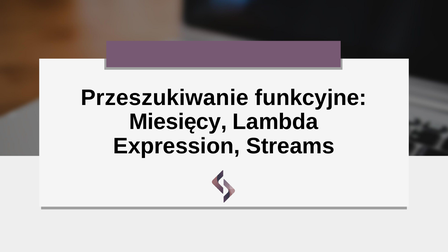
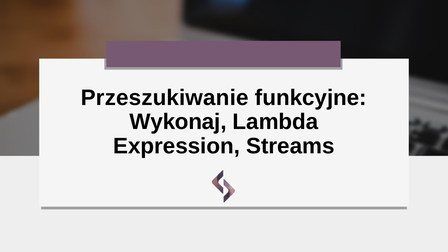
Miesięcy: Miesięcy -> Wykonaj (178, 122)
